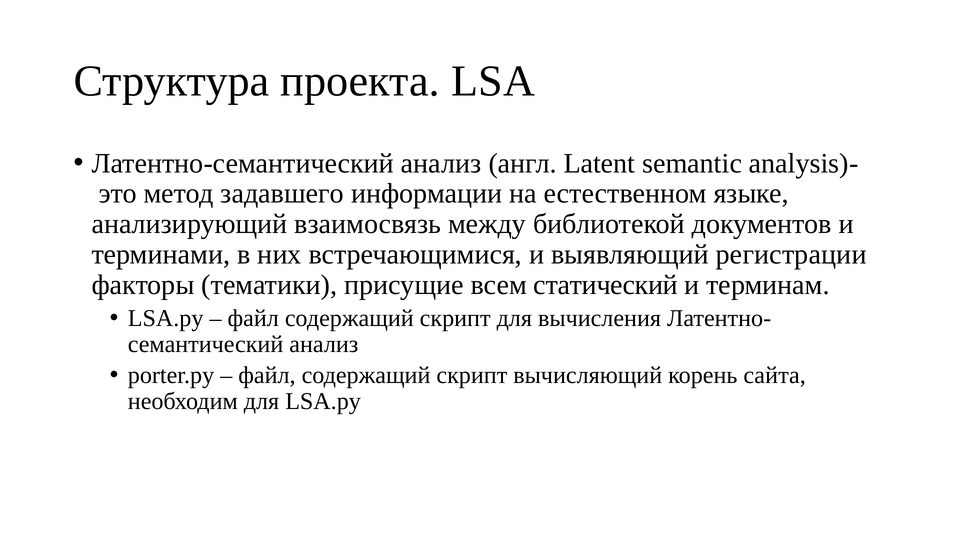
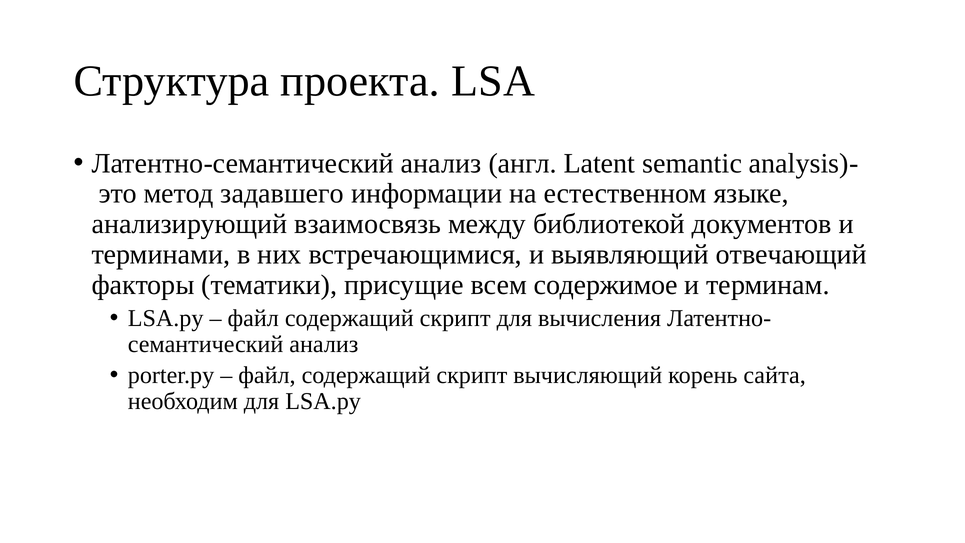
регистрации: регистрации -> отвечающий (791, 254)
статический: статический -> содержимое (606, 285)
